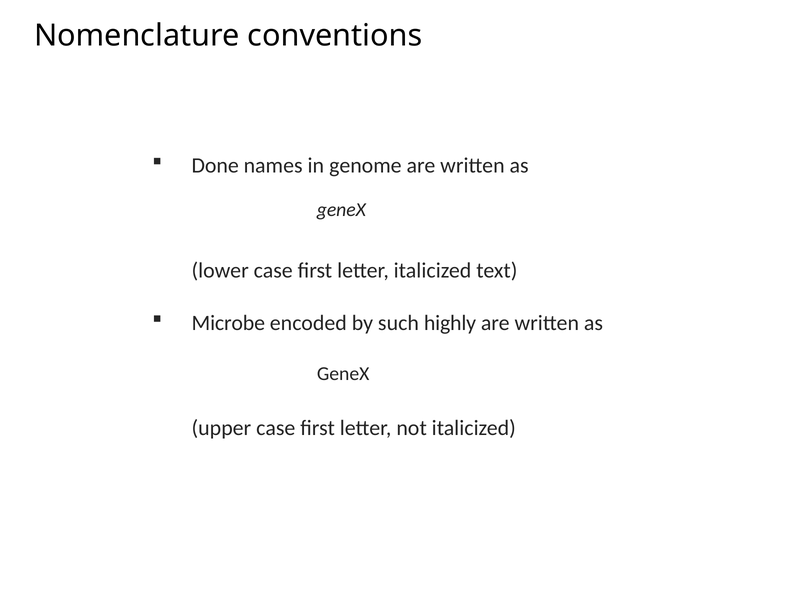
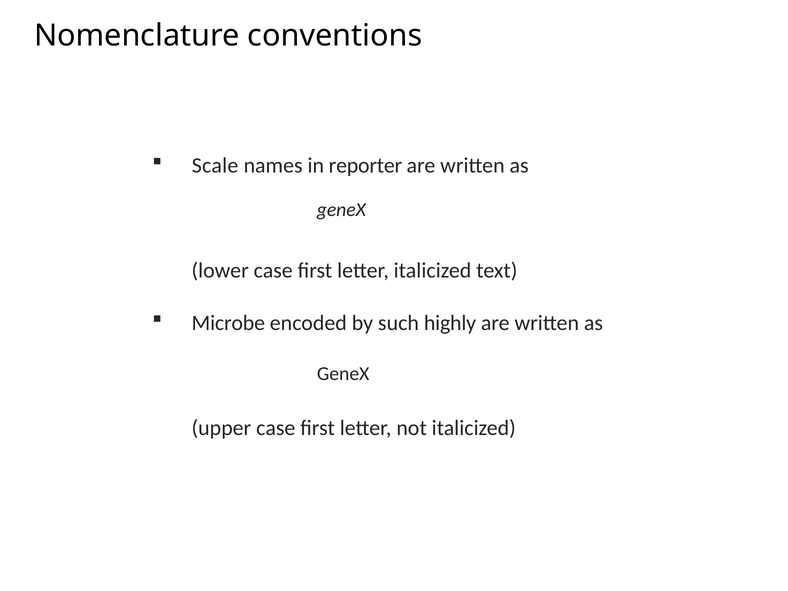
Done: Done -> Scale (215, 165)
genome: genome -> reporter (365, 165)
